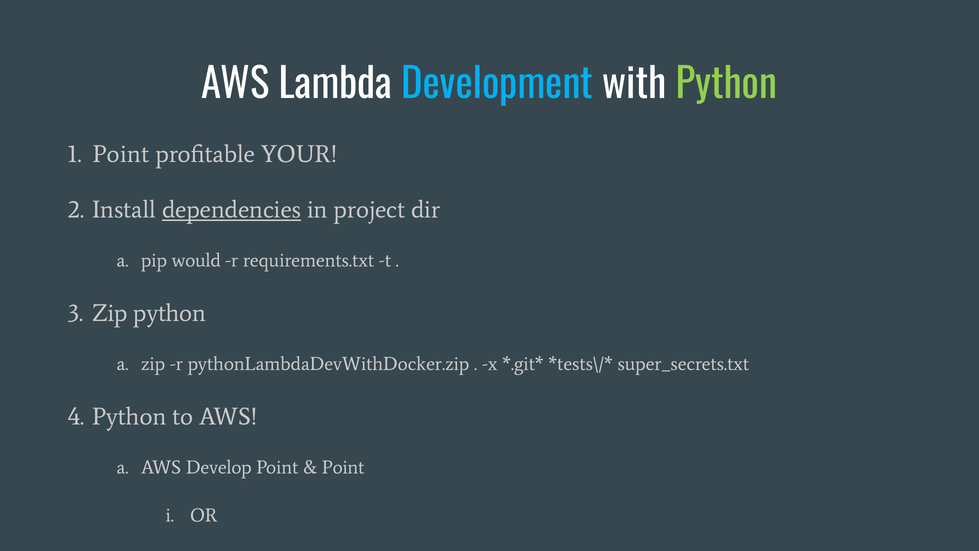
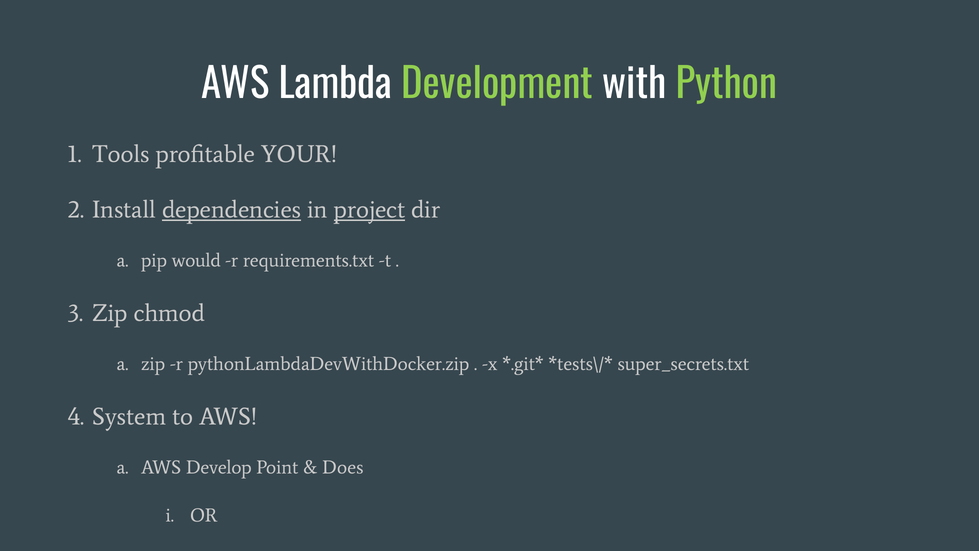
Development colour: light blue -> light green (497, 85)
Point: Point -> Tools (121, 154)
project underline: none -> present (370, 209)
Zip python: python -> chmod (169, 313)
Python: Python -> System (129, 416)
Point: Point -> Does (343, 467)
